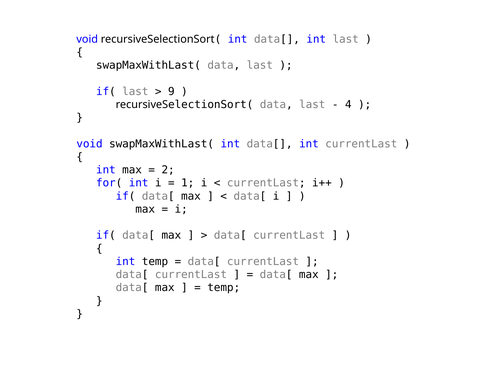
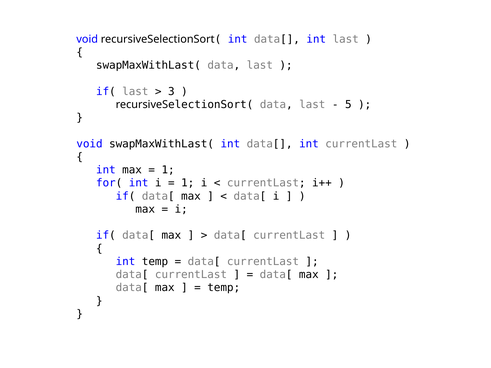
9: 9 -> 3 (171, 92)
4: 4 -> 5 (348, 105)
2: 2 -> 1 (168, 170)
